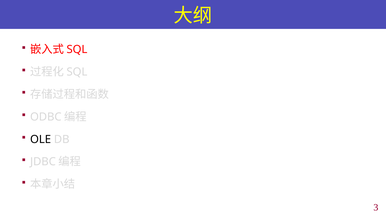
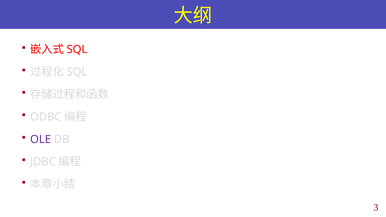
OLE colour: black -> purple (41, 139)
